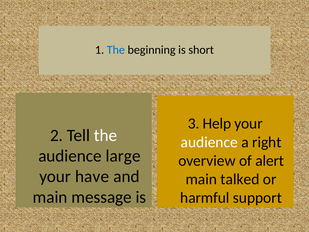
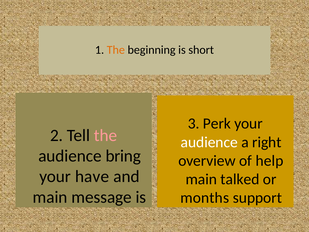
The colour: blue -> orange (116, 50)
Help: Help -> Perk (217, 123)
the colour: white -> pink (106, 135)
large: large -> bring (123, 156)
alert: alert -> help (270, 161)
harmful: harmful -> months (205, 198)
